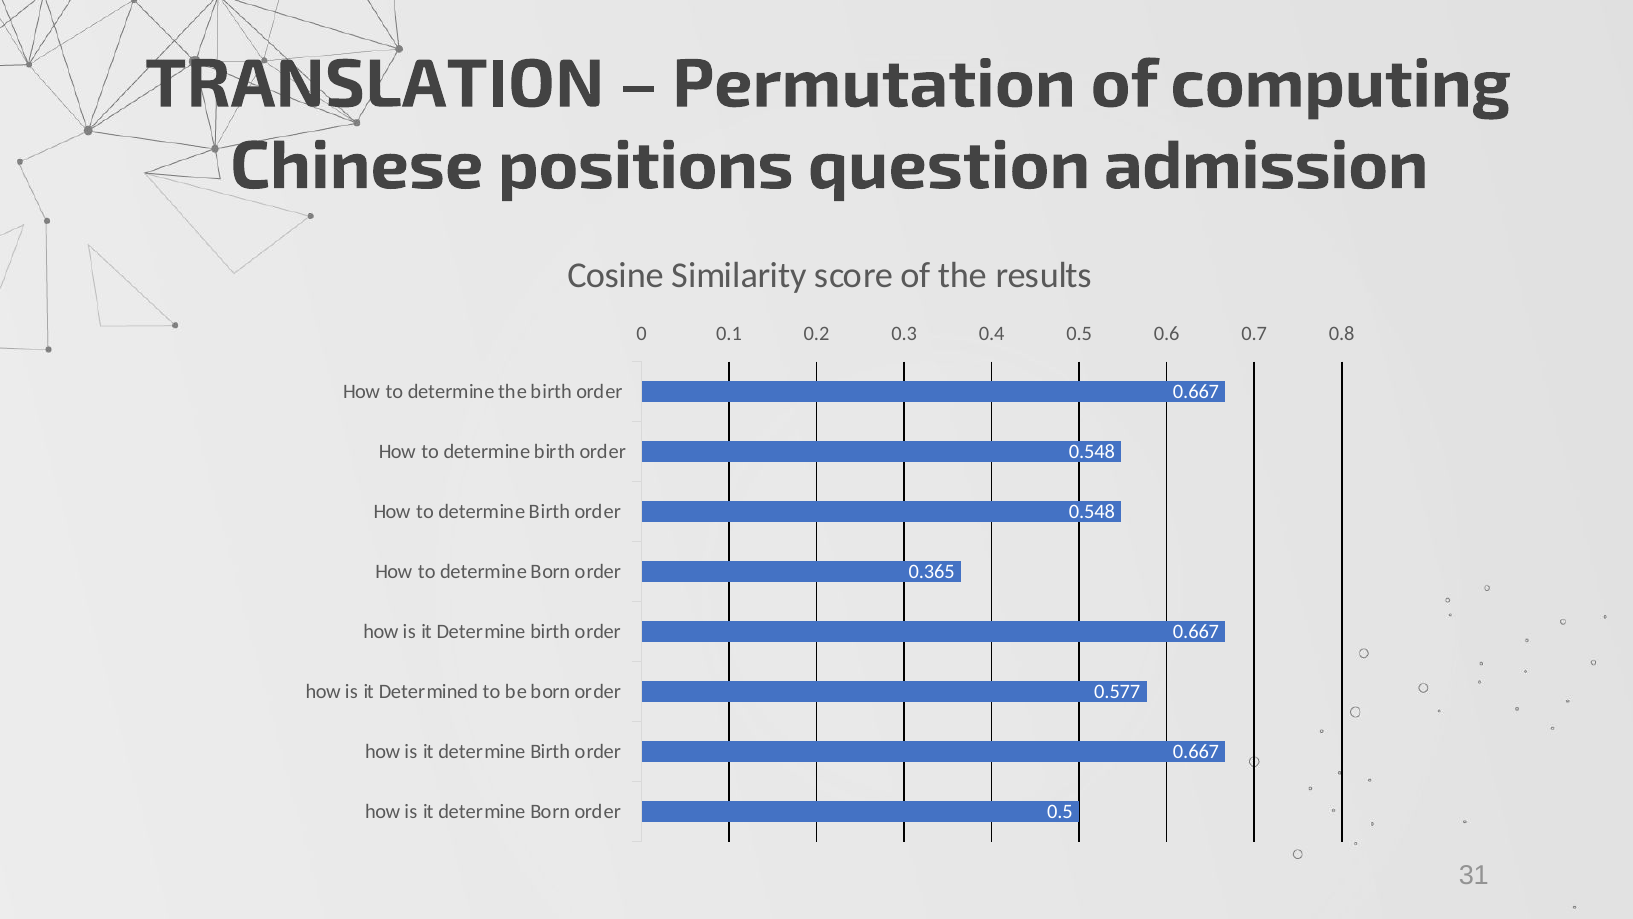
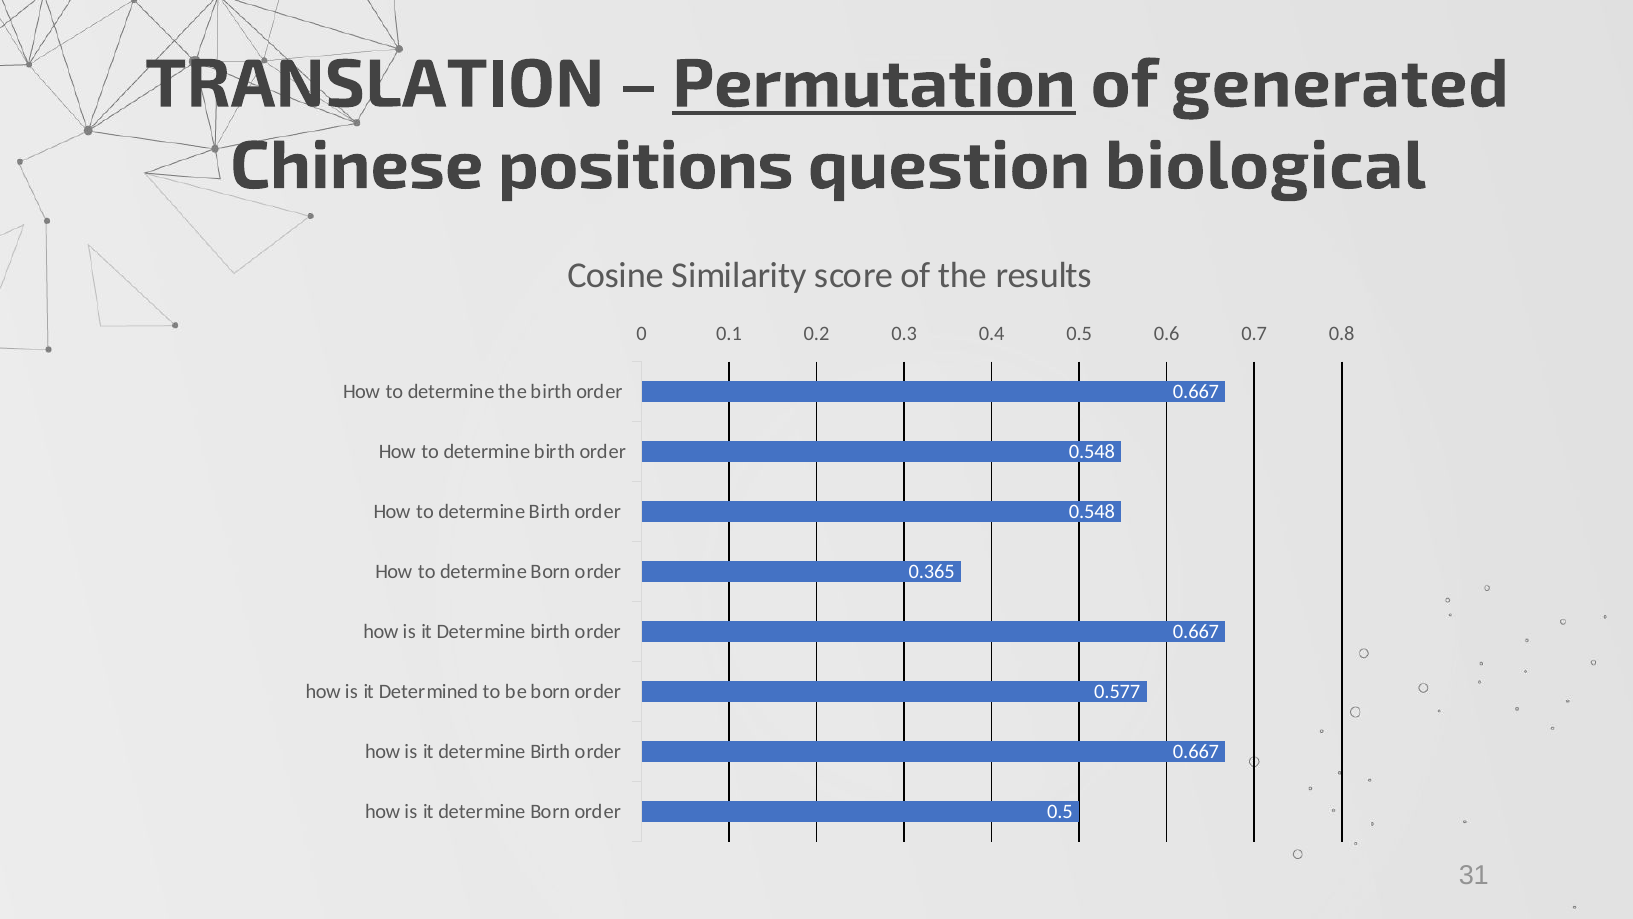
Permutation underline: none -> present (874, 84)
computing: computing -> generated (1340, 84)
admission: admission -> biological (1266, 166)
